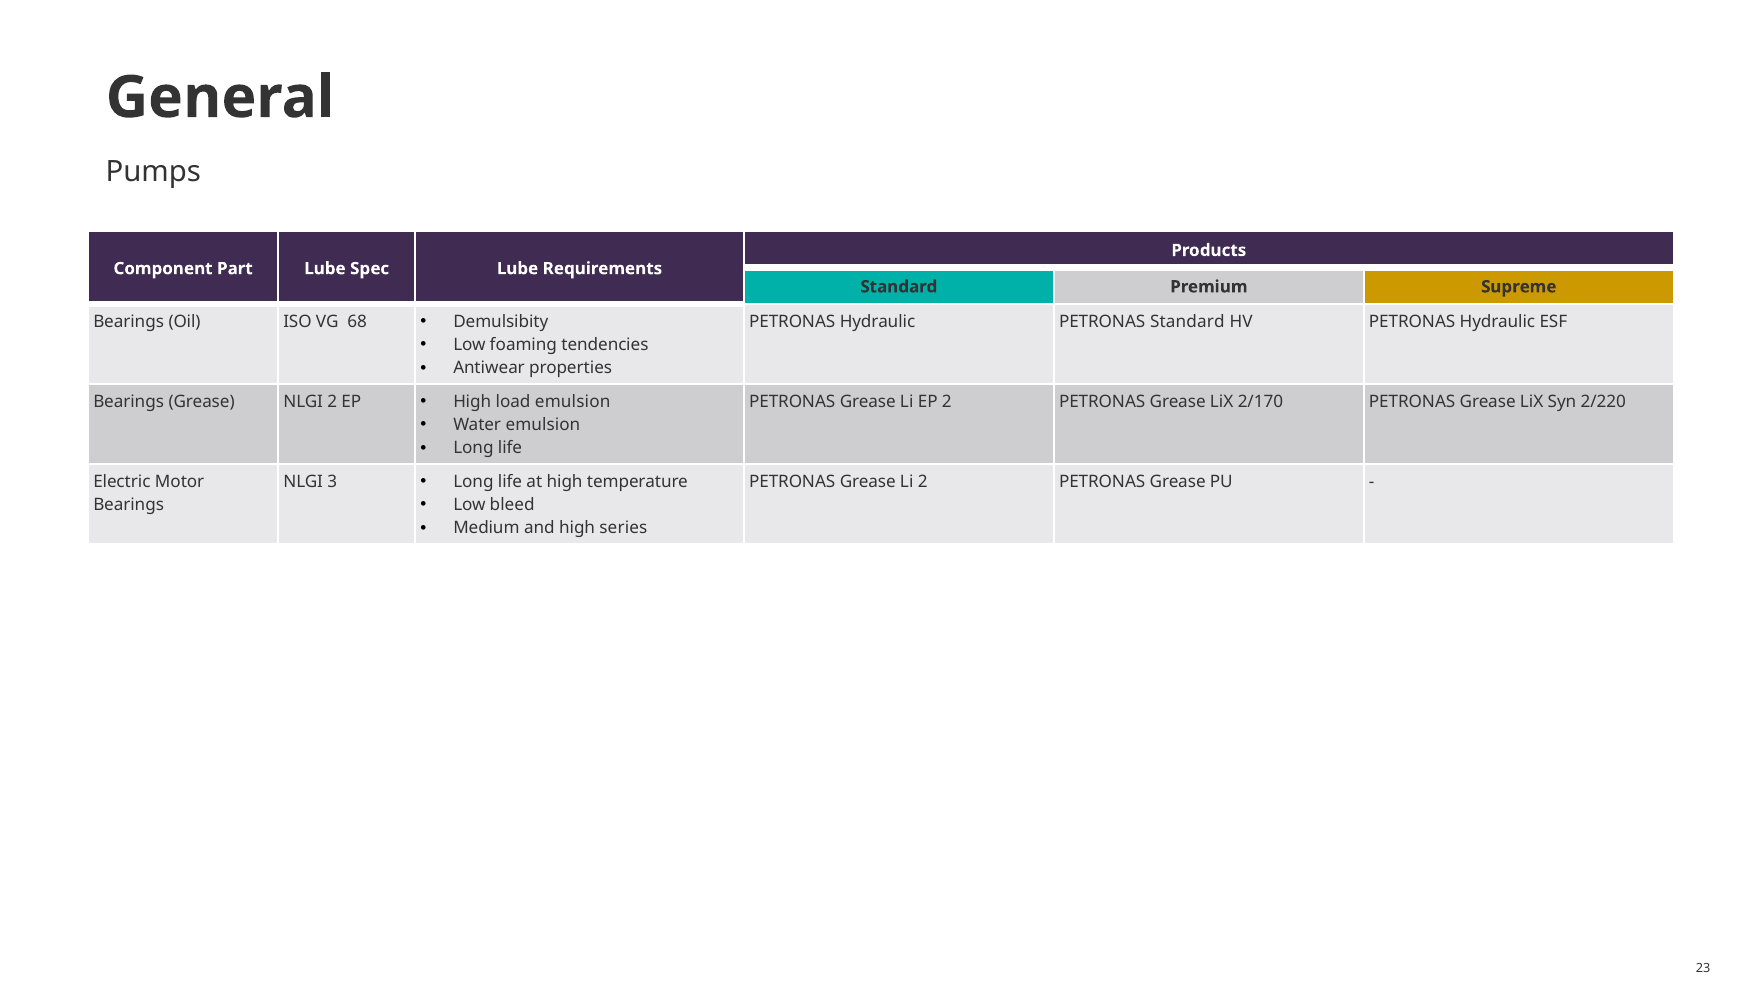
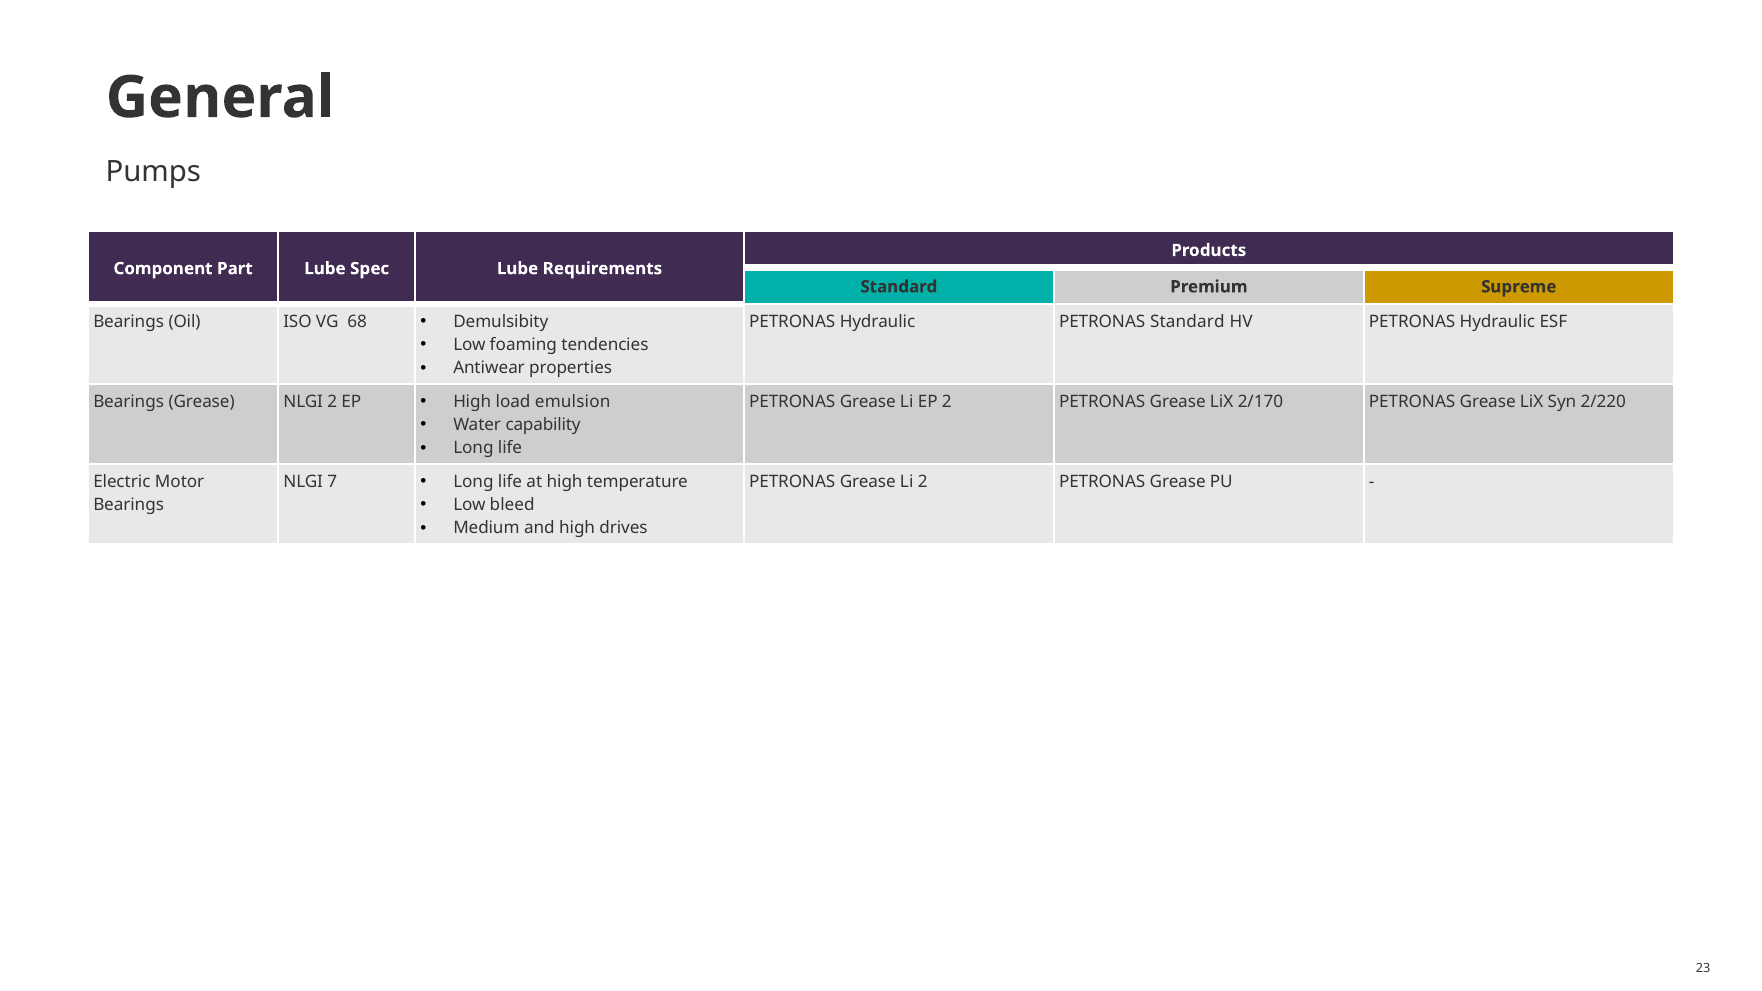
Water emulsion: emulsion -> capability (543, 425)
3: 3 -> 7 (332, 482)
series: series -> drives (623, 528)
